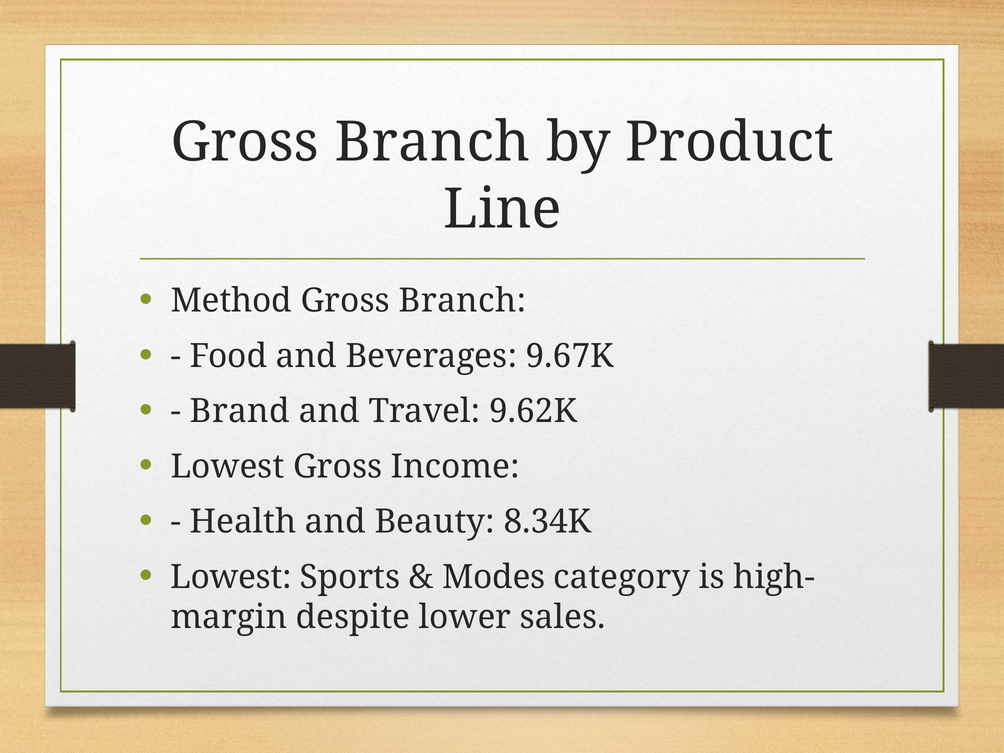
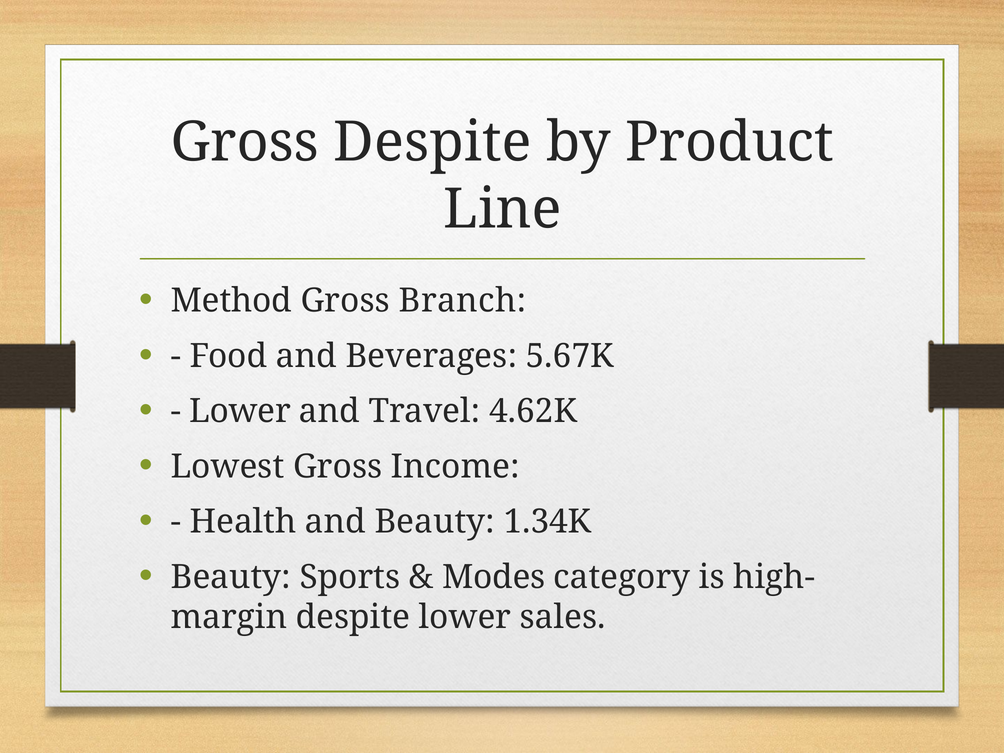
Branch: Branch -> Despite (433, 143)
9.67K: 9.67K -> 5.67K (570, 356)
Brand: Brand -> Lower (240, 411)
9.62K: 9.62K -> 4.62K (533, 411)
8.34K: 8.34K -> 1.34K (547, 522)
Lowest: Lowest -> Beauty (231, 577)
